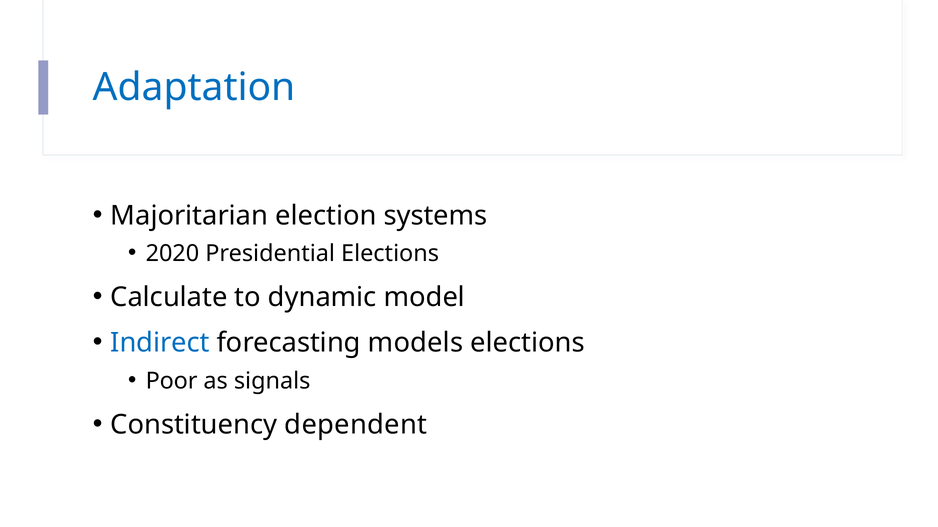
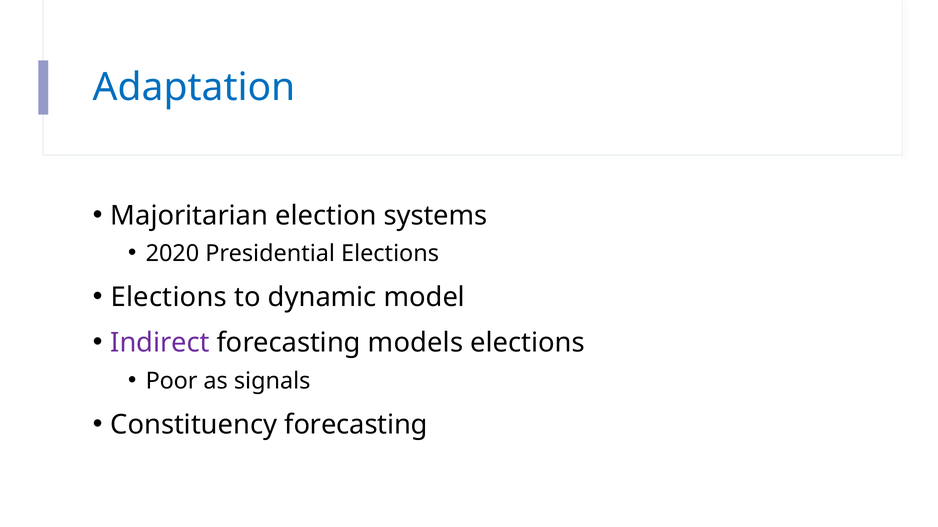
Calculate: Calculate -> Elections (169, 297)
Indirect colour: blue -> purple (160, 343)
Constituency dependent: dependent -> forecasting (356, 425)
